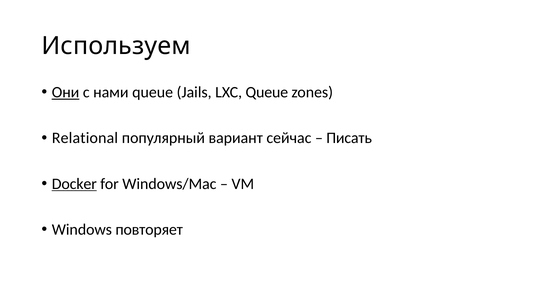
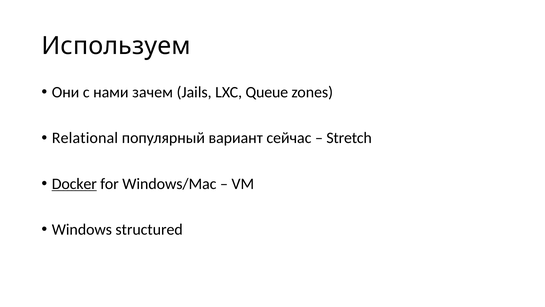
Они underline: present -> none (66, 92)
нами queue: queue -> зачем (153, 92)
Писать: Писать -> Stretch (349, 138)
повторяет: повторяет -> structured (149, 229)
